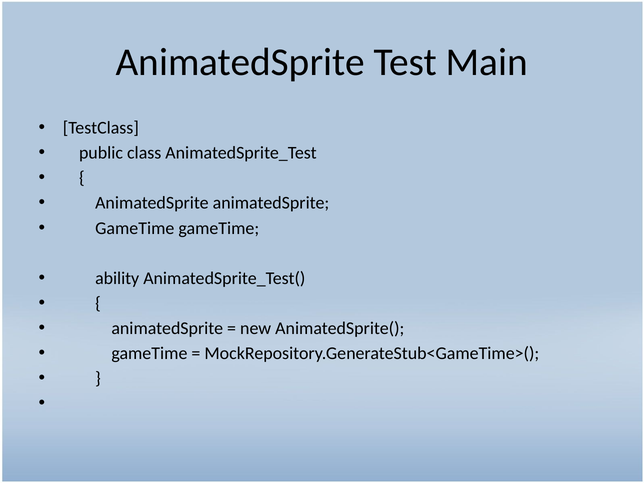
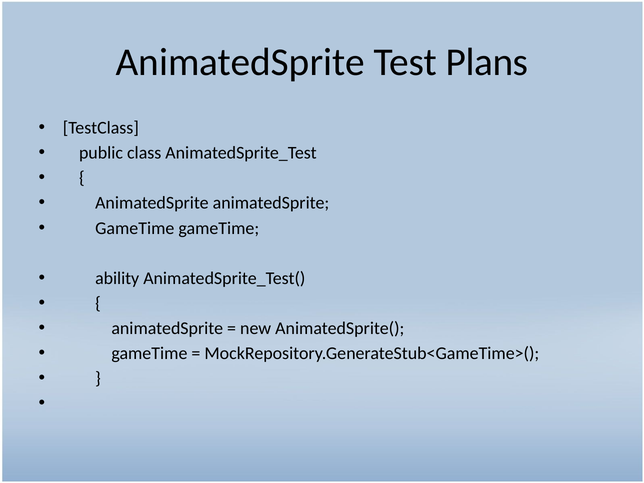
Main: Main -> Plans (487, 62)
